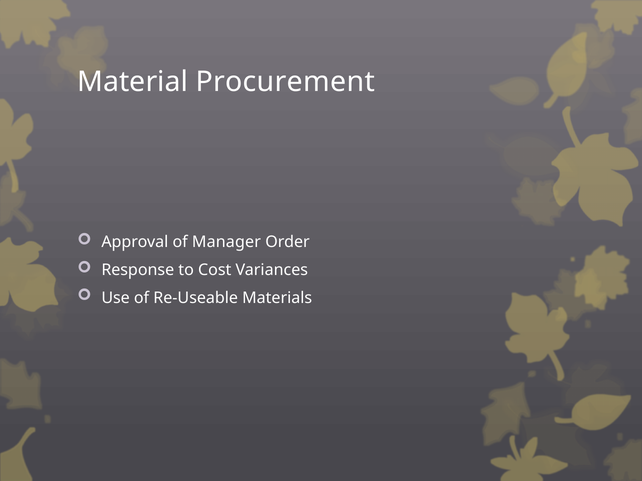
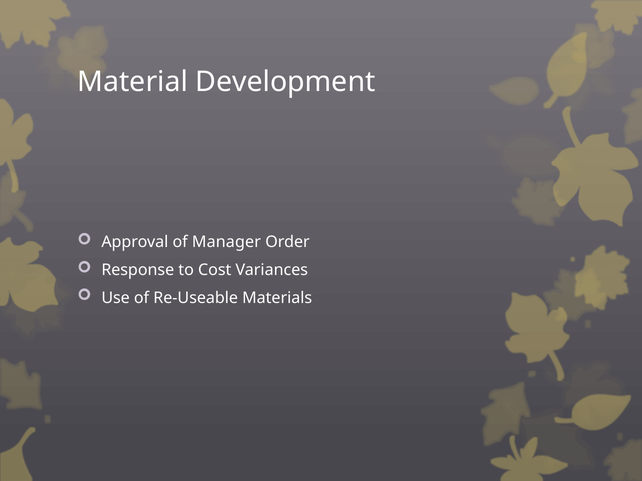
Procurement: Procurement -> Development (285, 82)
